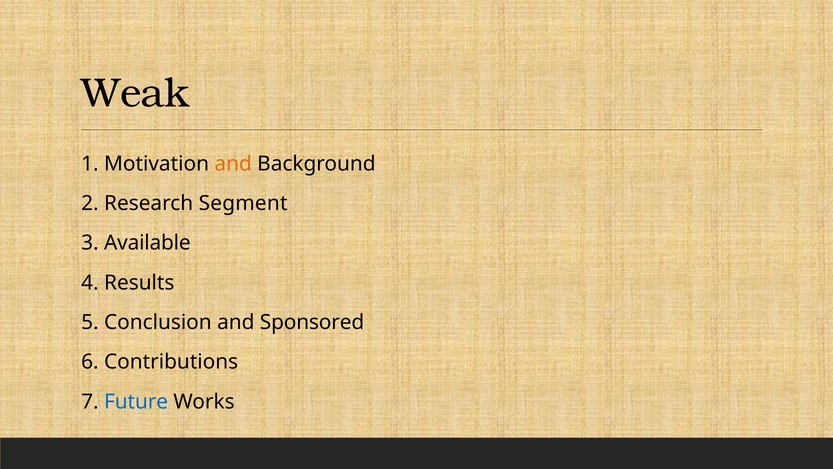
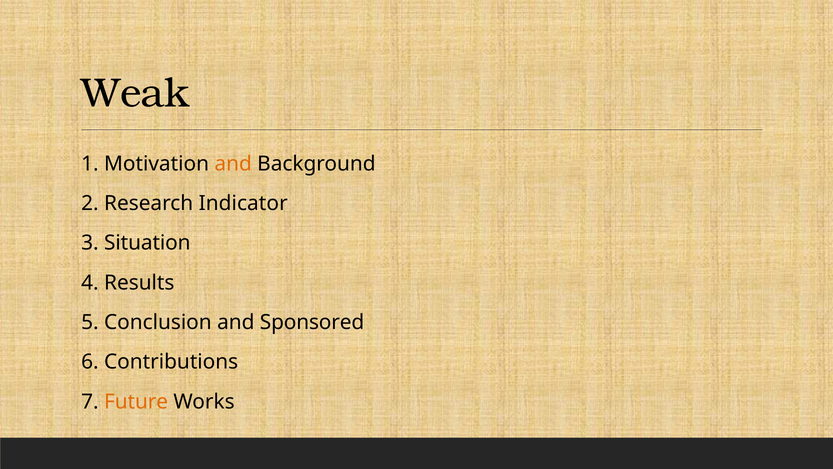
Segment: Segment -> Indicator (243, 203)
Available: Available -> Situation (147, 243)
Future colour: blue -> orange (136, 401)
